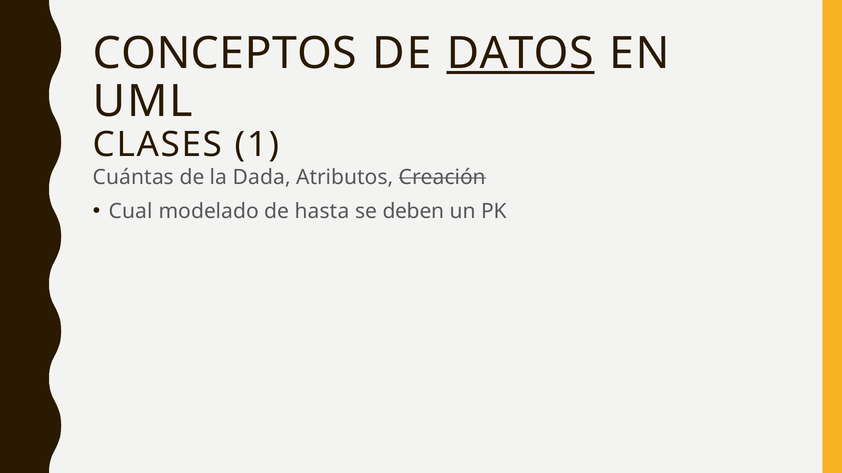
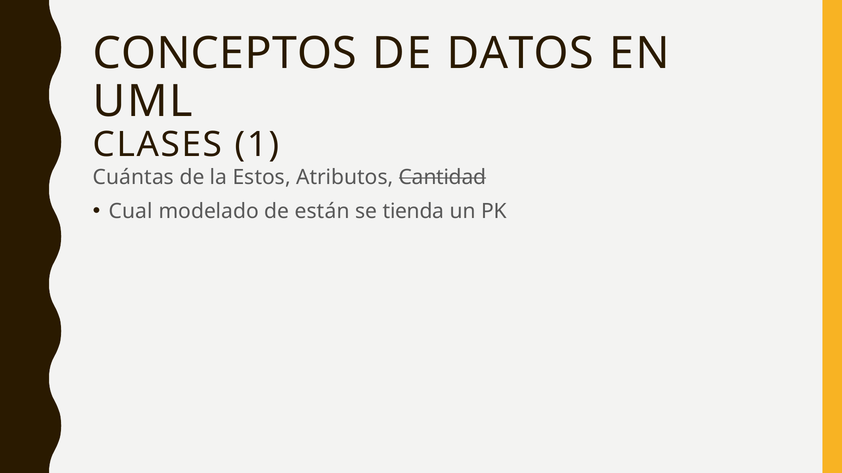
DATOS underline: present -> none (520, 53)
Dada: Dada -> Estos (262, 178)
Creación: Creación -> Cantidad (443, 178)
hasta: hasta -> están (322, 212)
deben: deben -> tienda (413, 212)
